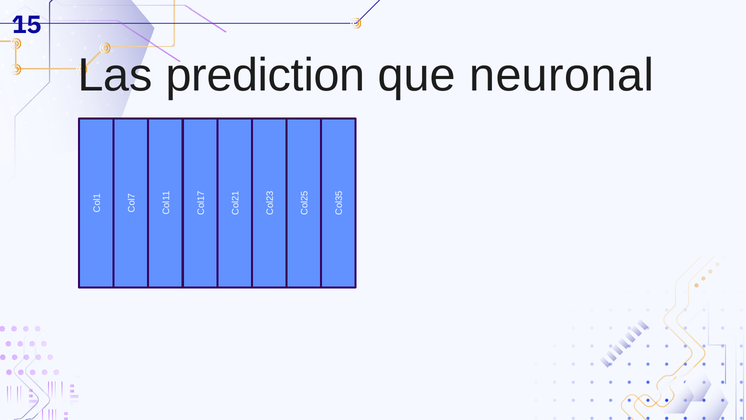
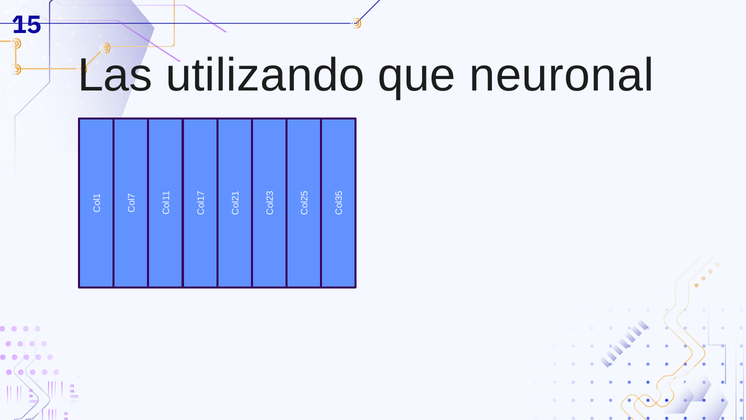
prediction: prediction -> utilizando (265, 75)
